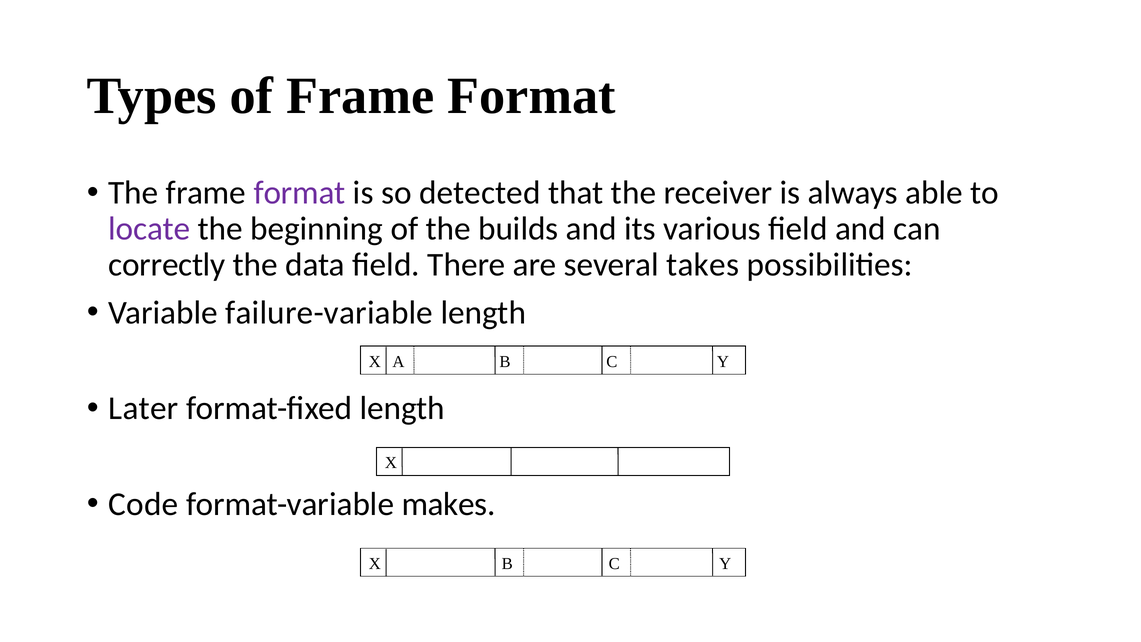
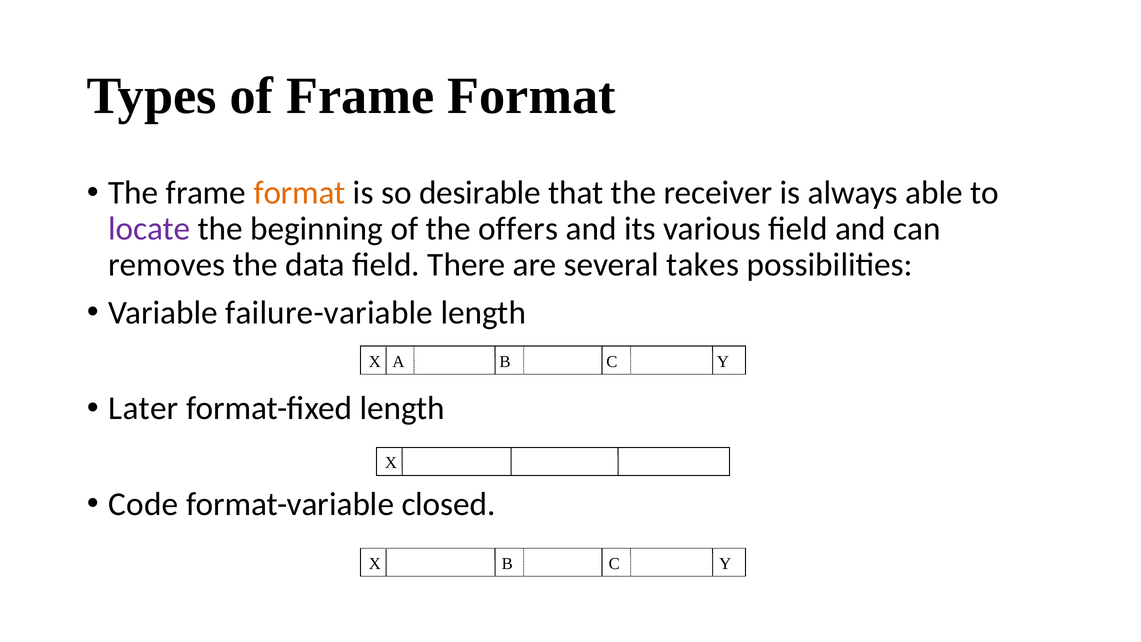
format colour: purple -> orange (300, 193)
detected: detected -> desirable (480, 193)
builds: builds -> offers (518, 229)
correctly: correctly -> removes (167, 265)
makes: makes -> closed (448, 504)
